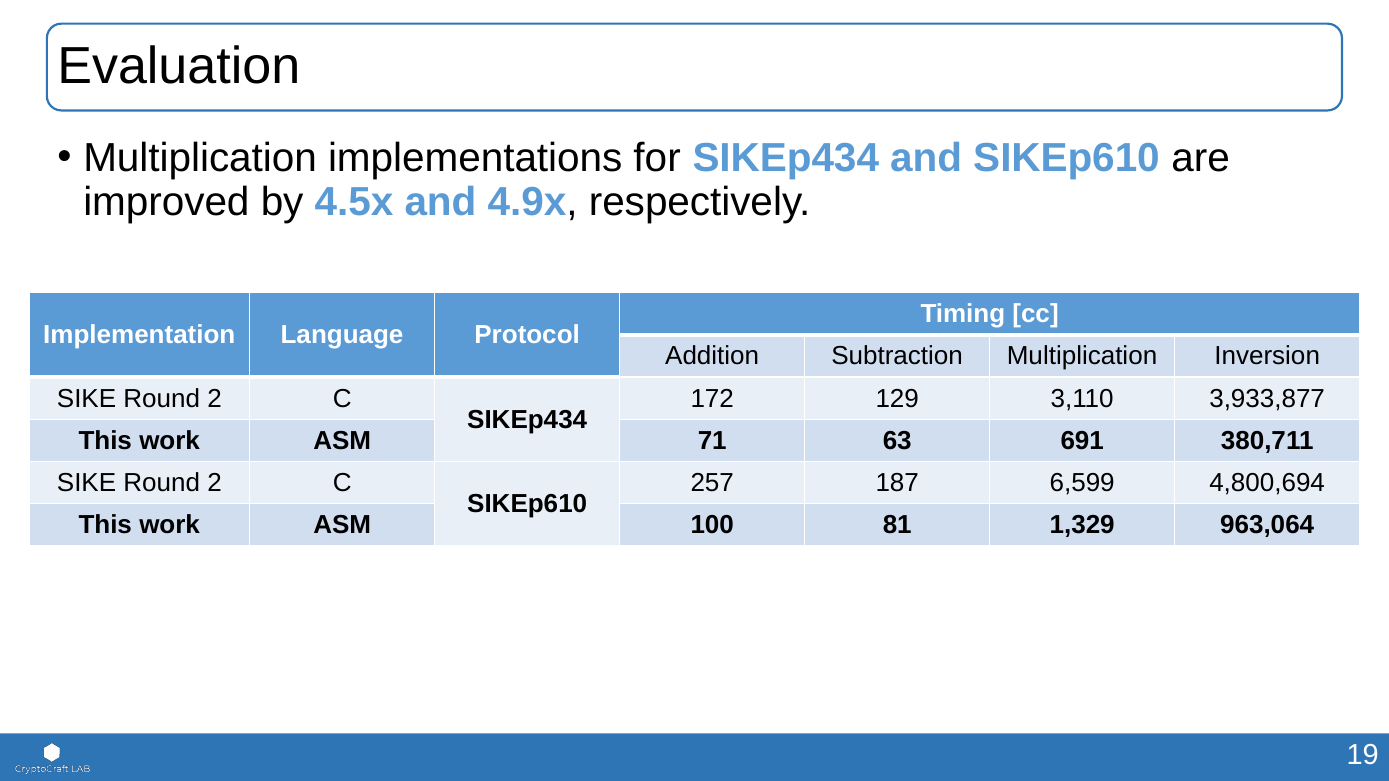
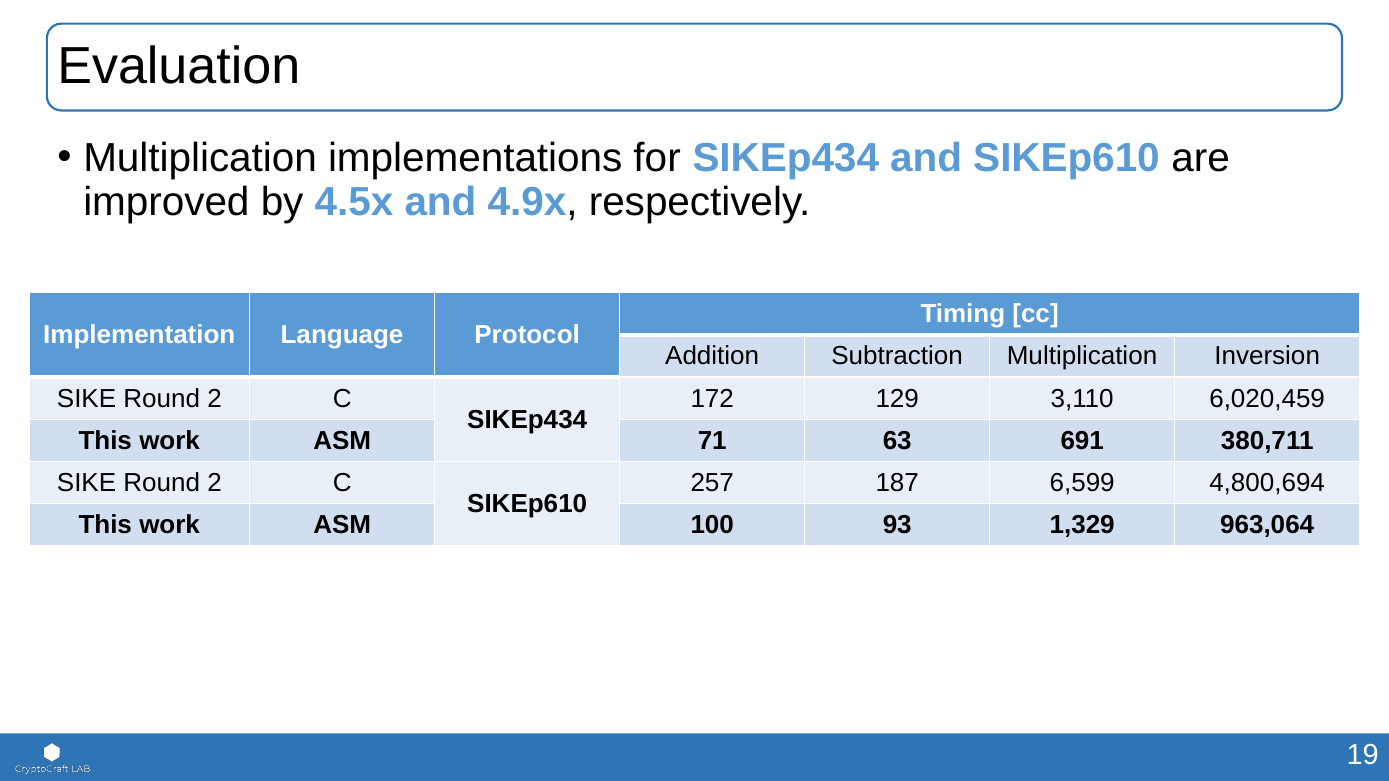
3,933,877: 3,933,877 -> 6,020,459 (1267, 399)
81: 81 -> 93 (897, 525)
